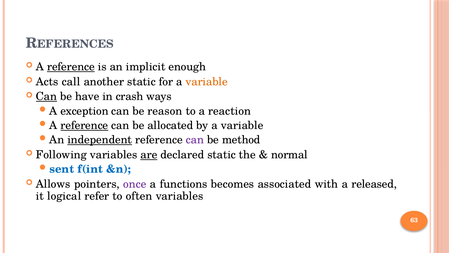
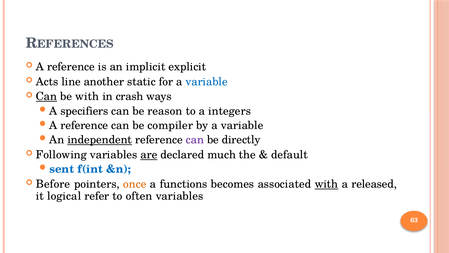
reference underline: present -> none (71, 67)
enough: enough -> explicit (187, 67)
call: call -> line (71, 82)
variable colour: orange -> blue (207, 82)
be have: have -> with (87, 96)
exception: exception -> specifiers (84, 111)
reaction: reaction -> integers (230, 111)
reference underline: present -> none (84, 125)
allocated: allocated -> compiler (170, 125)
method: method -> directly (241, 140)
declared static: static -> much (222, 154)
normal: normal -> default (289, 154)
Allows: Allows -> Before (53, 184)
once colour: purple -> orange (135, 184)
with underline: none -> present (326, 184)
